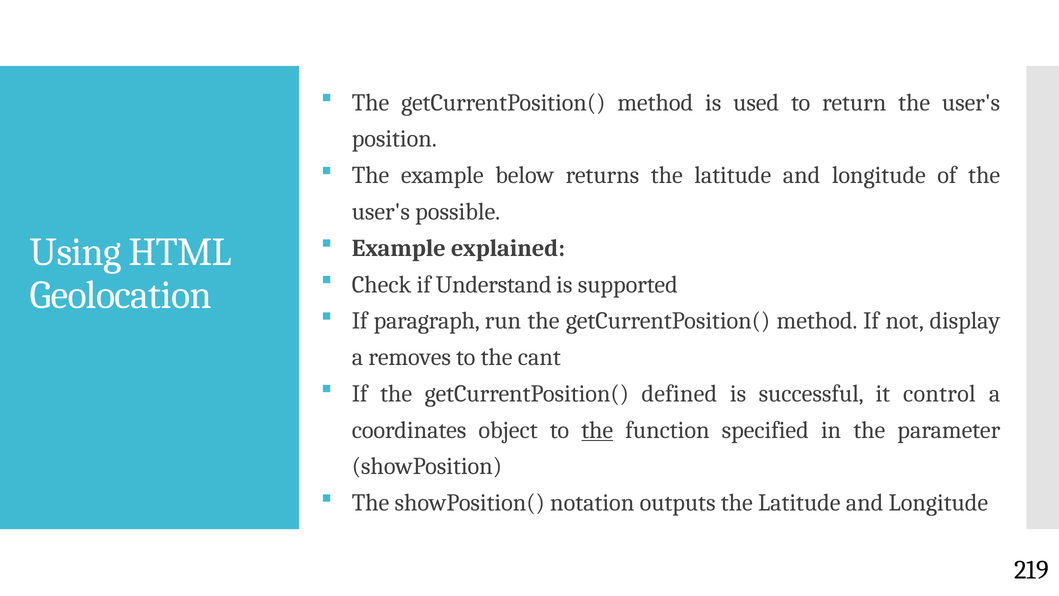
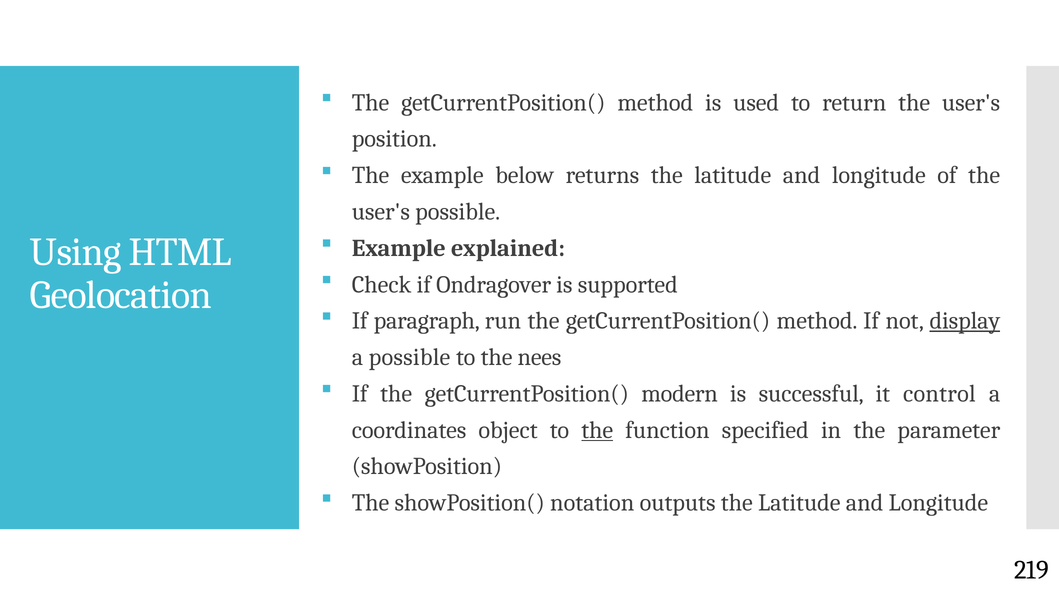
Understand: Understand -> Ondragover (494, 284)
display underline: none -> present (965, 321)
a removes: removes -> possible (409, 357)
cant: cant -> nees (539, 357)
defined: defined -> modern (680, 393)
